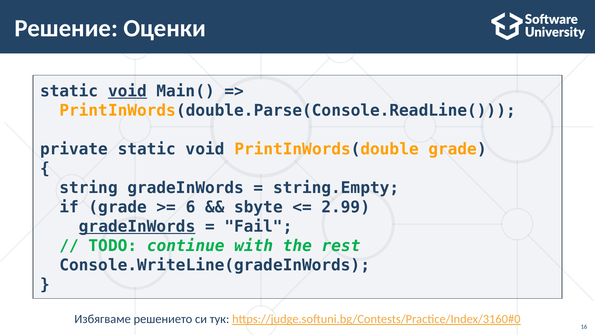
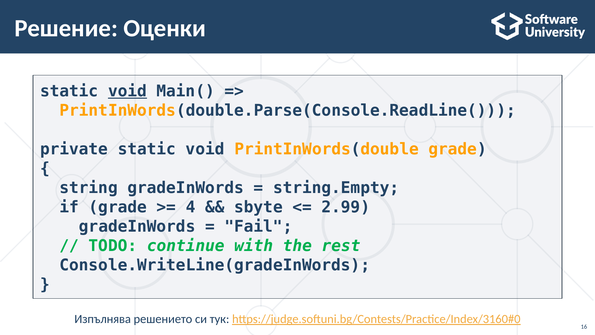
6: 6 -> 4 (191, 207)
gradeInWords underline: present -> none (137, 226)
Избягваме: Избягваме -> Изпълнява (103, 319)
